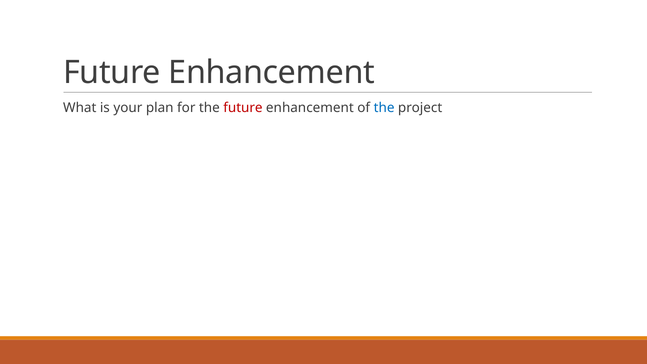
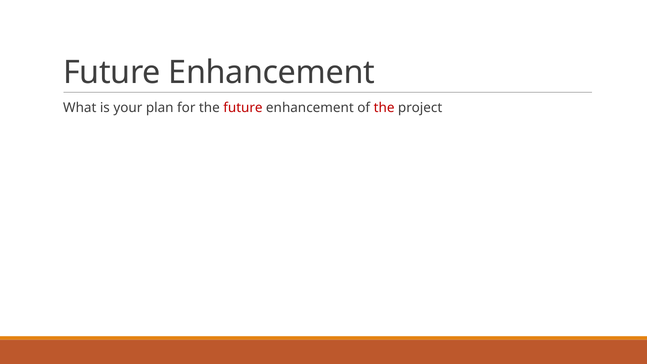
the colour: blue -> red (384, 108)
